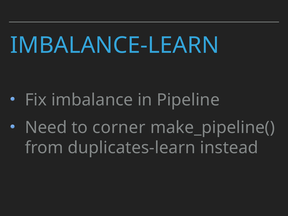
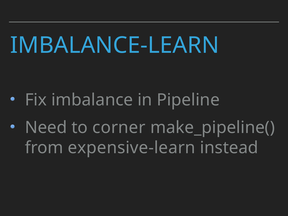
duplicates-learn: duplicates-learn -> expensive-learn (132, 148)
